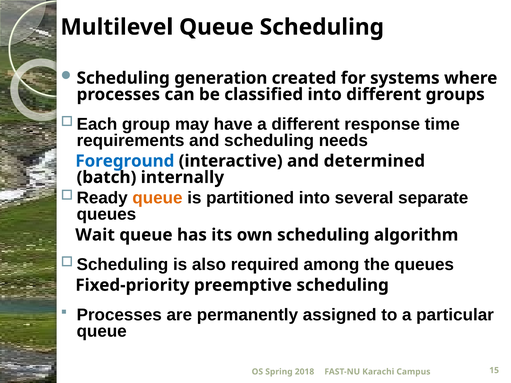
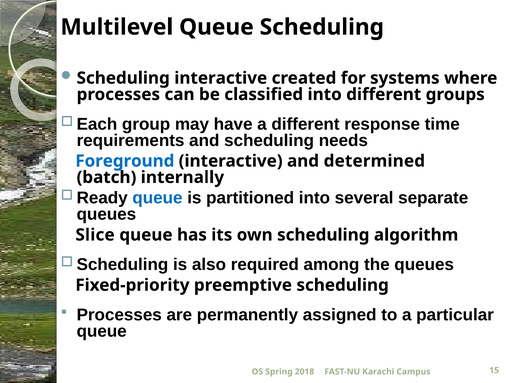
Scheduling generation: generation -> interactive (221, 78)
queue colour: orange -> blue (157, 198)
Wait: Wait -> Slice (95, 235)
